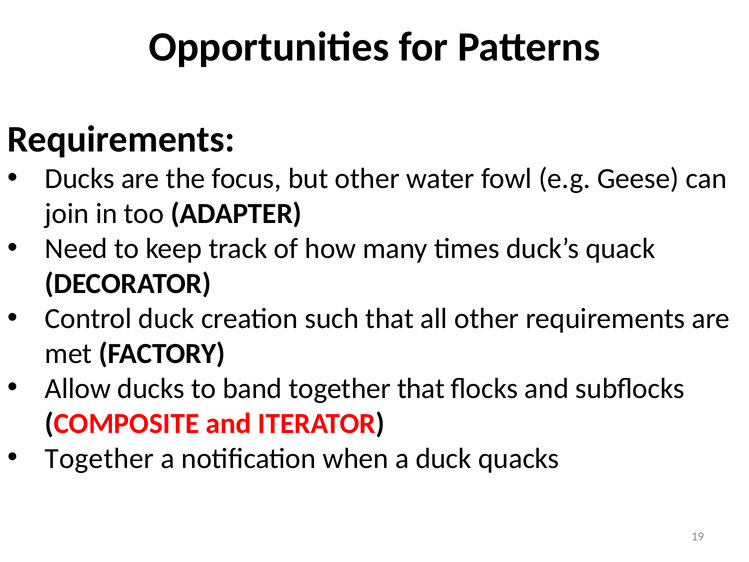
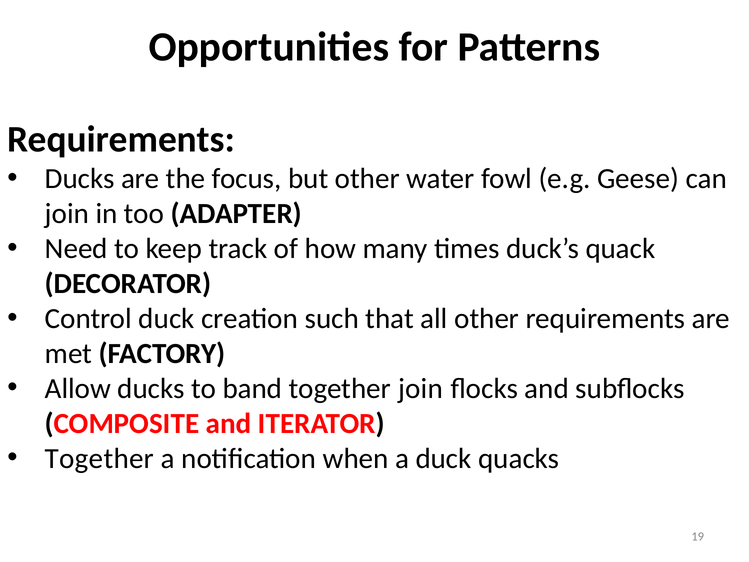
together that: that -> join (421, 388)
